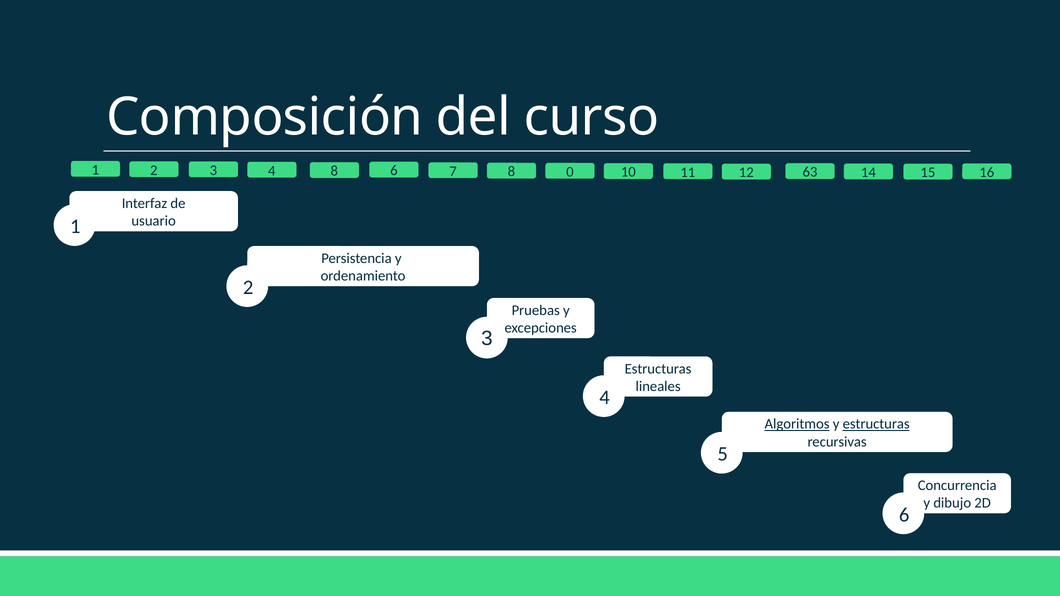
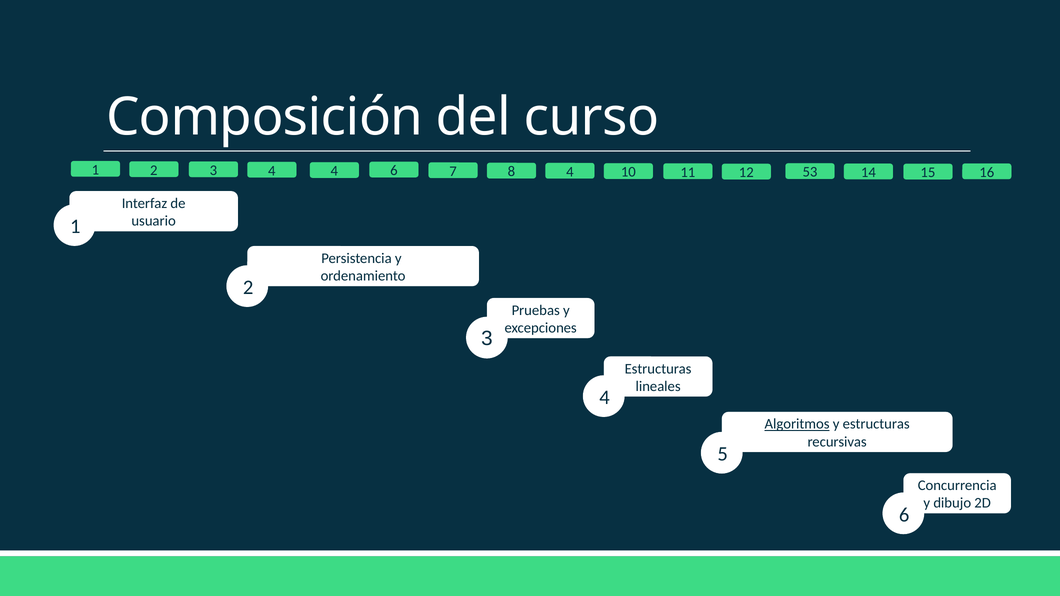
4 8: 8 -> 4 (334, 171)
8 0: 0 -> 4 (570, 172)
63: 63 -> 53 (810, 172)
estructuras underline: present -> none (876, 424)
